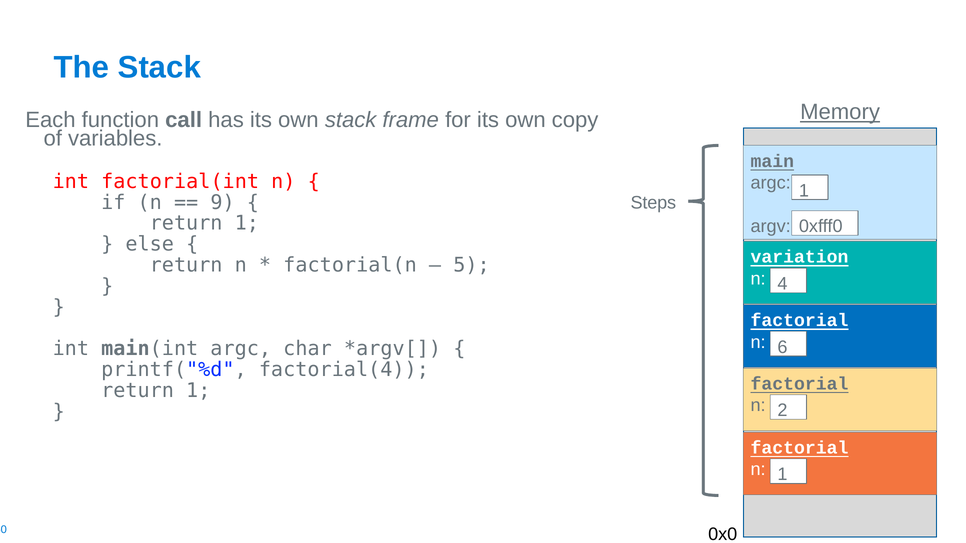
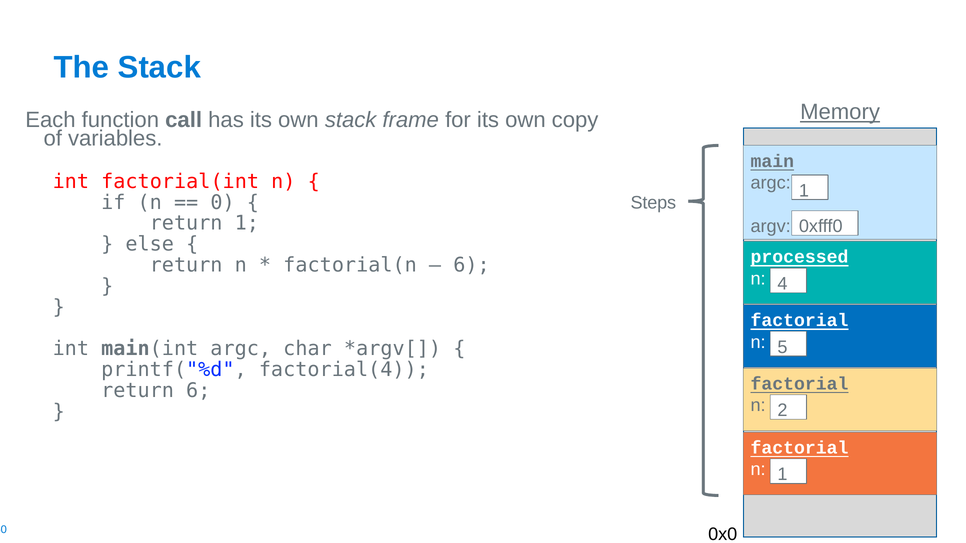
9: 9 -> 0 (223, 203)
variation: variation -> processed (799, 257)
5: 5 -> 6 (471, 265)
6: 6 -> 5 (782, 347)
1: 1 -> 6 (198, 391)
